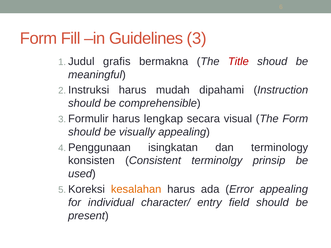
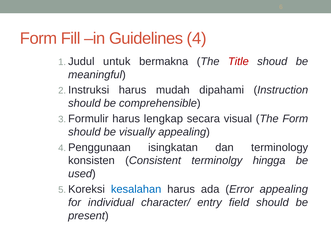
Guidelines 3: 3 -> 4 (197, 38)
grafis: grafis -> untuk (117, 61)
prinsip: prinsip -> hingga (269, 161)
kesalahan colour: orange -> blue (136, 189)
